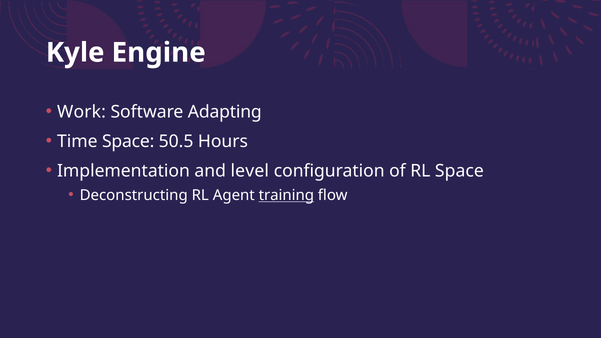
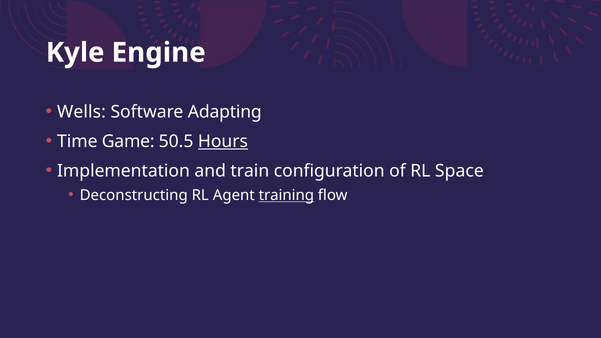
Work: Work -> Wells (81, 112)
Time Space: Space -> Game (128, 142)
Hours underline: none -> present (223, 142)
level: level -> train (250, 171)
